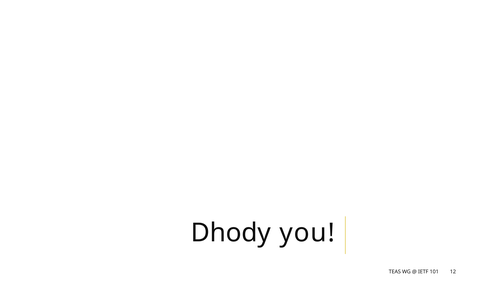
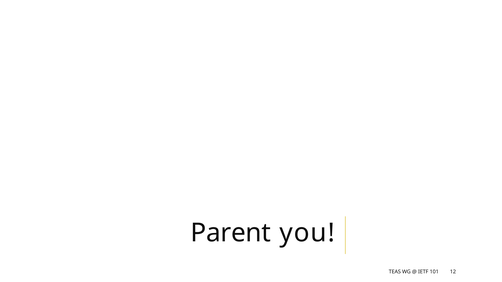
Dhody: Dhody -> Parent (231, 233)
